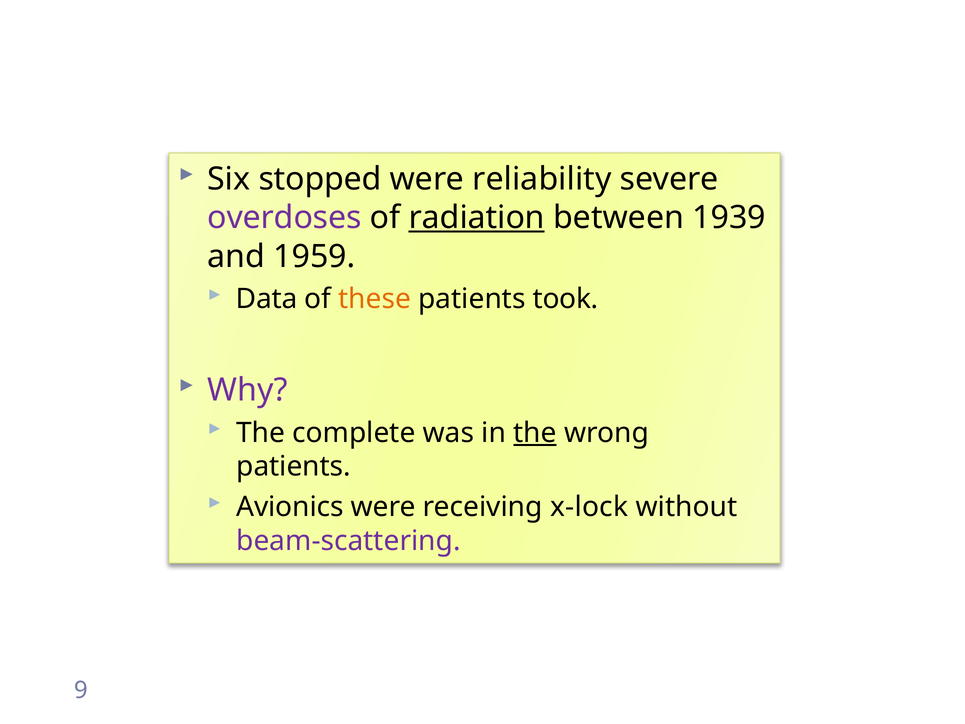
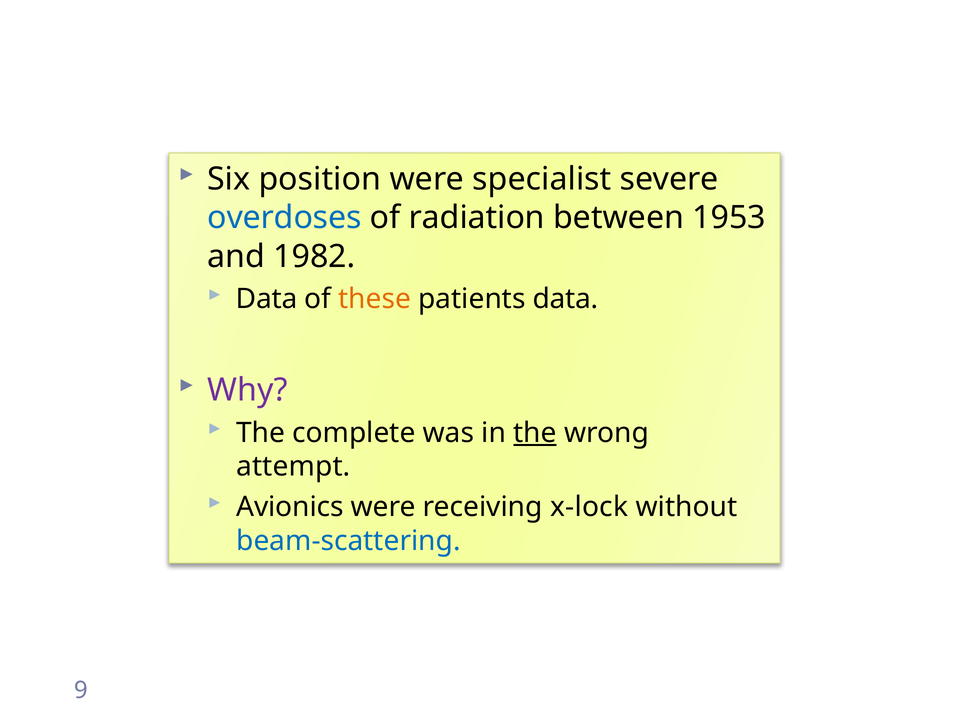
stopped: stopped -> position (320, 179)
reliability: reliability -> specialist (542, 179)
overdoses colour: purple -> blue (284, 218)
radiation underline: present -> none (477, 218)
1939: 1939 -> 1953 (729, 218)
1959: 1959 -> 1982 (314, 256)
patients took: took -> data (566, 299)
patients: patients -> attempt (293, 467)
beam-scattering colour: purple -> blue (348, 541)
